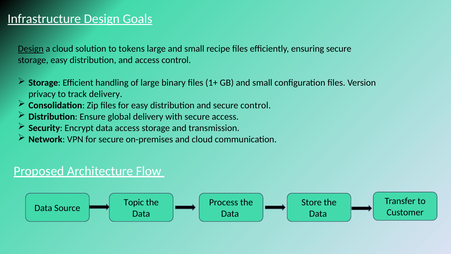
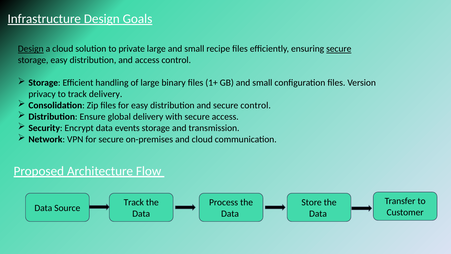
tokens: tokens -> private (132, 49)
secure underline: none -> present (339, 49)
data access: access -> events (127, 128)
Topic: Topic -> Track (134, 202)
